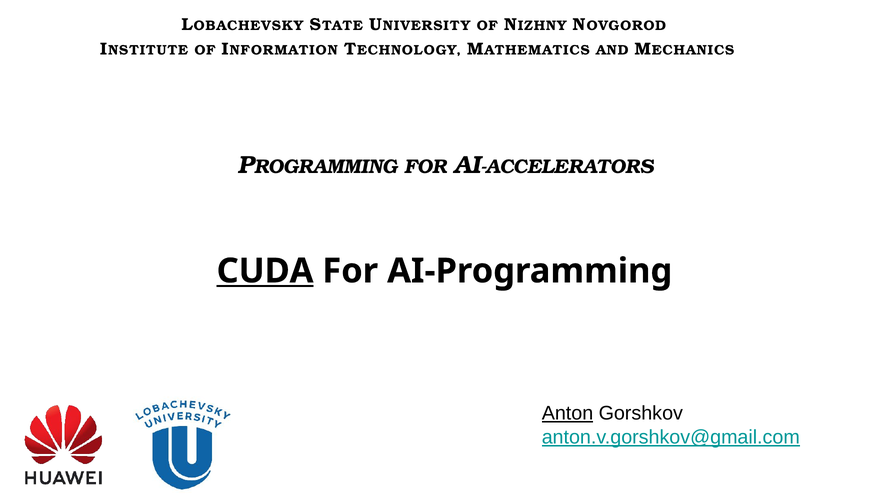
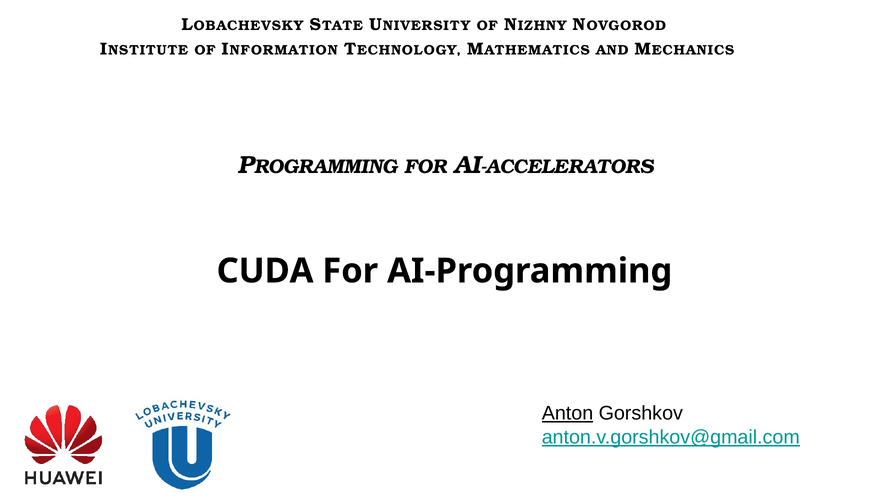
CUDA underline: present -> none (265, 271)
